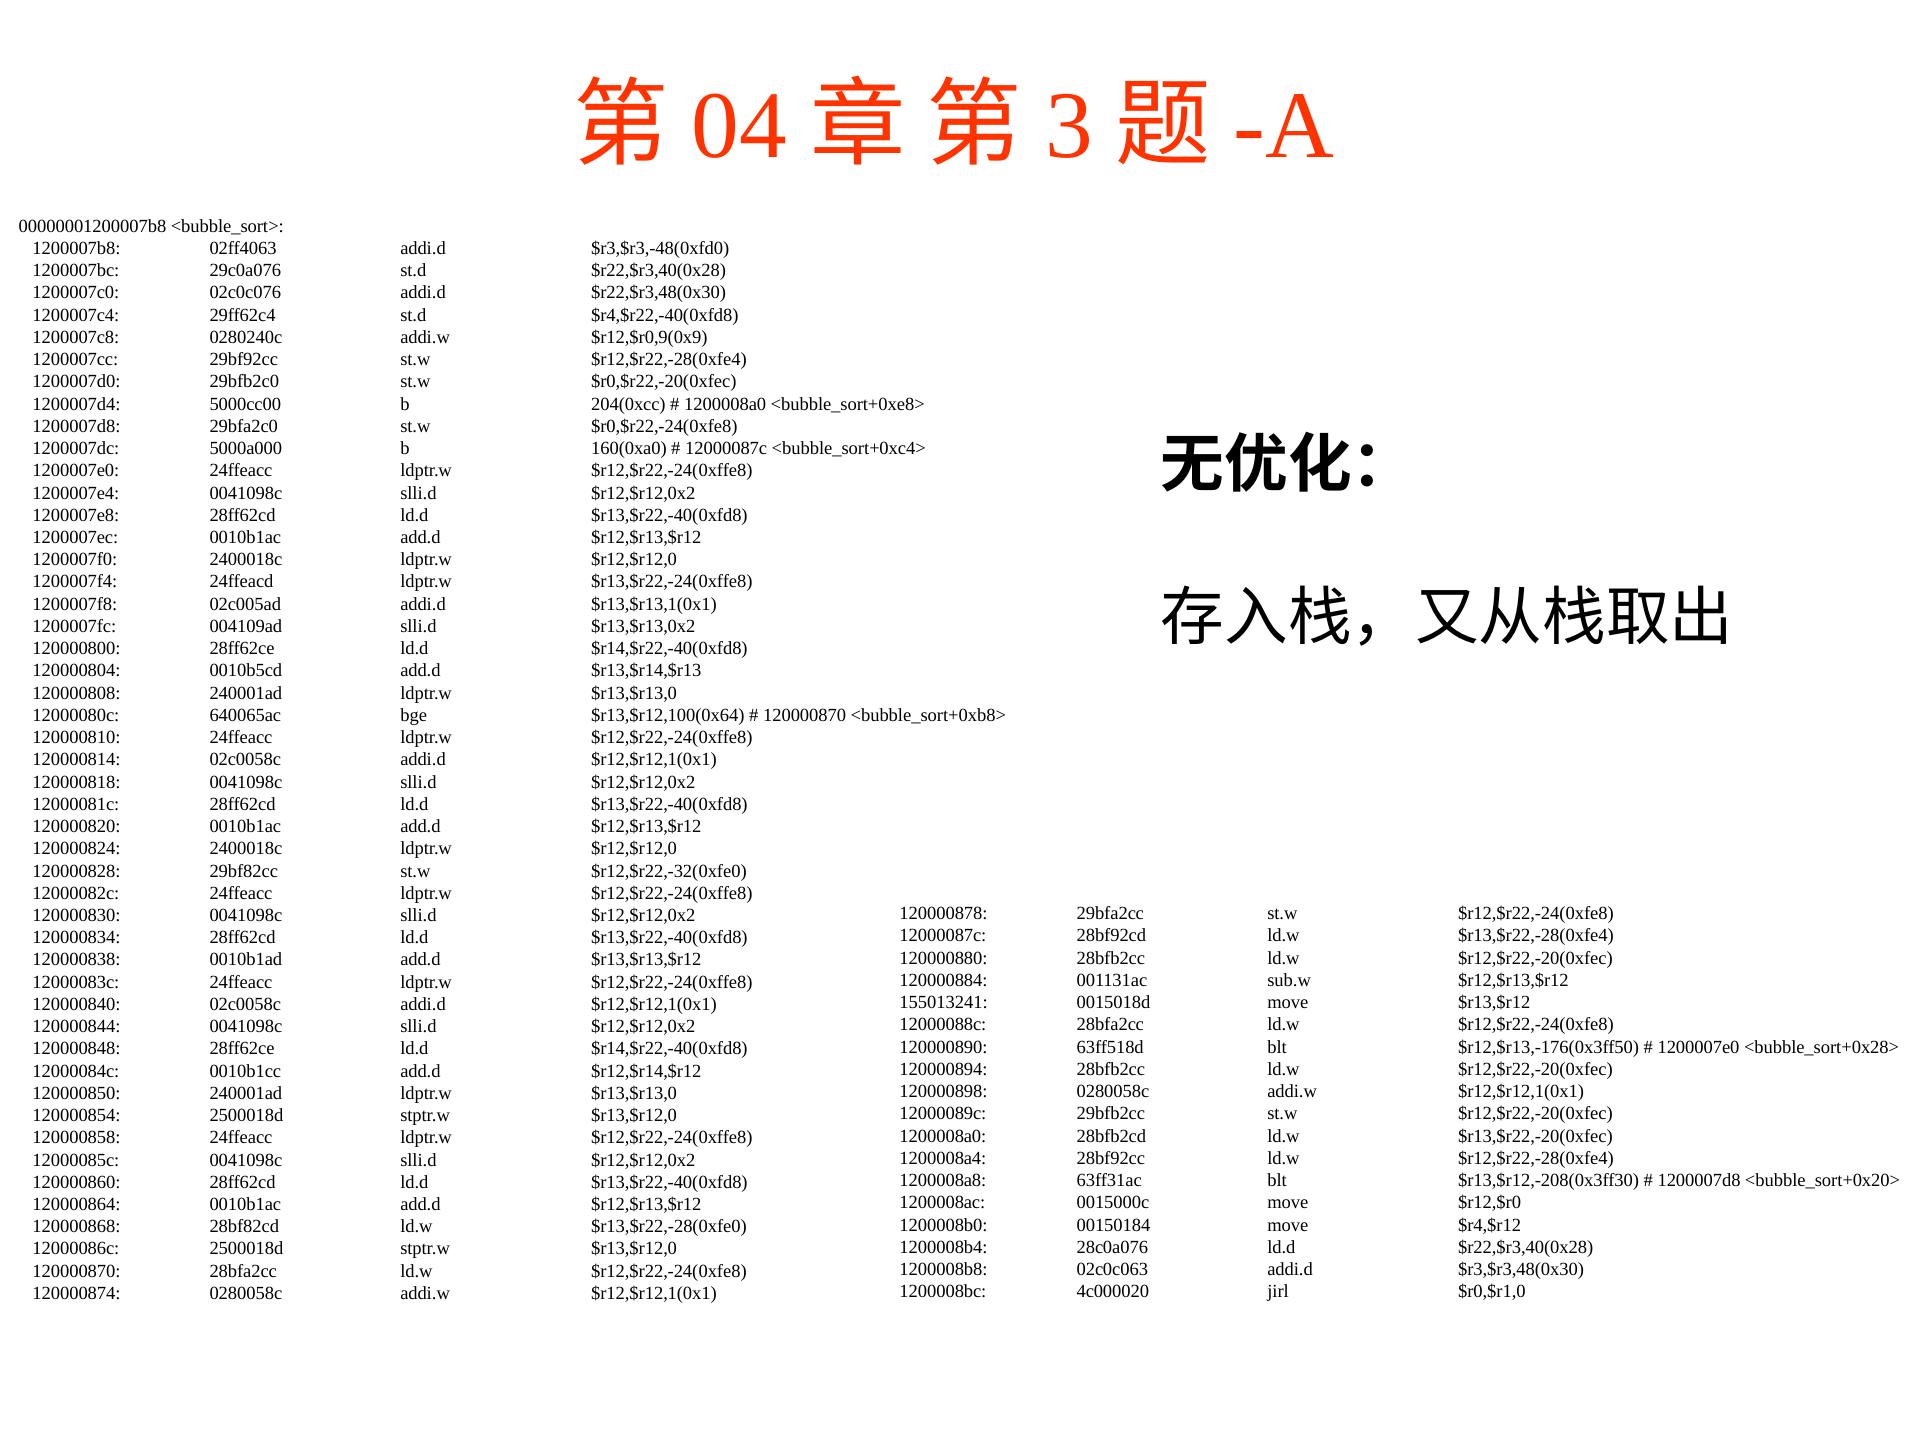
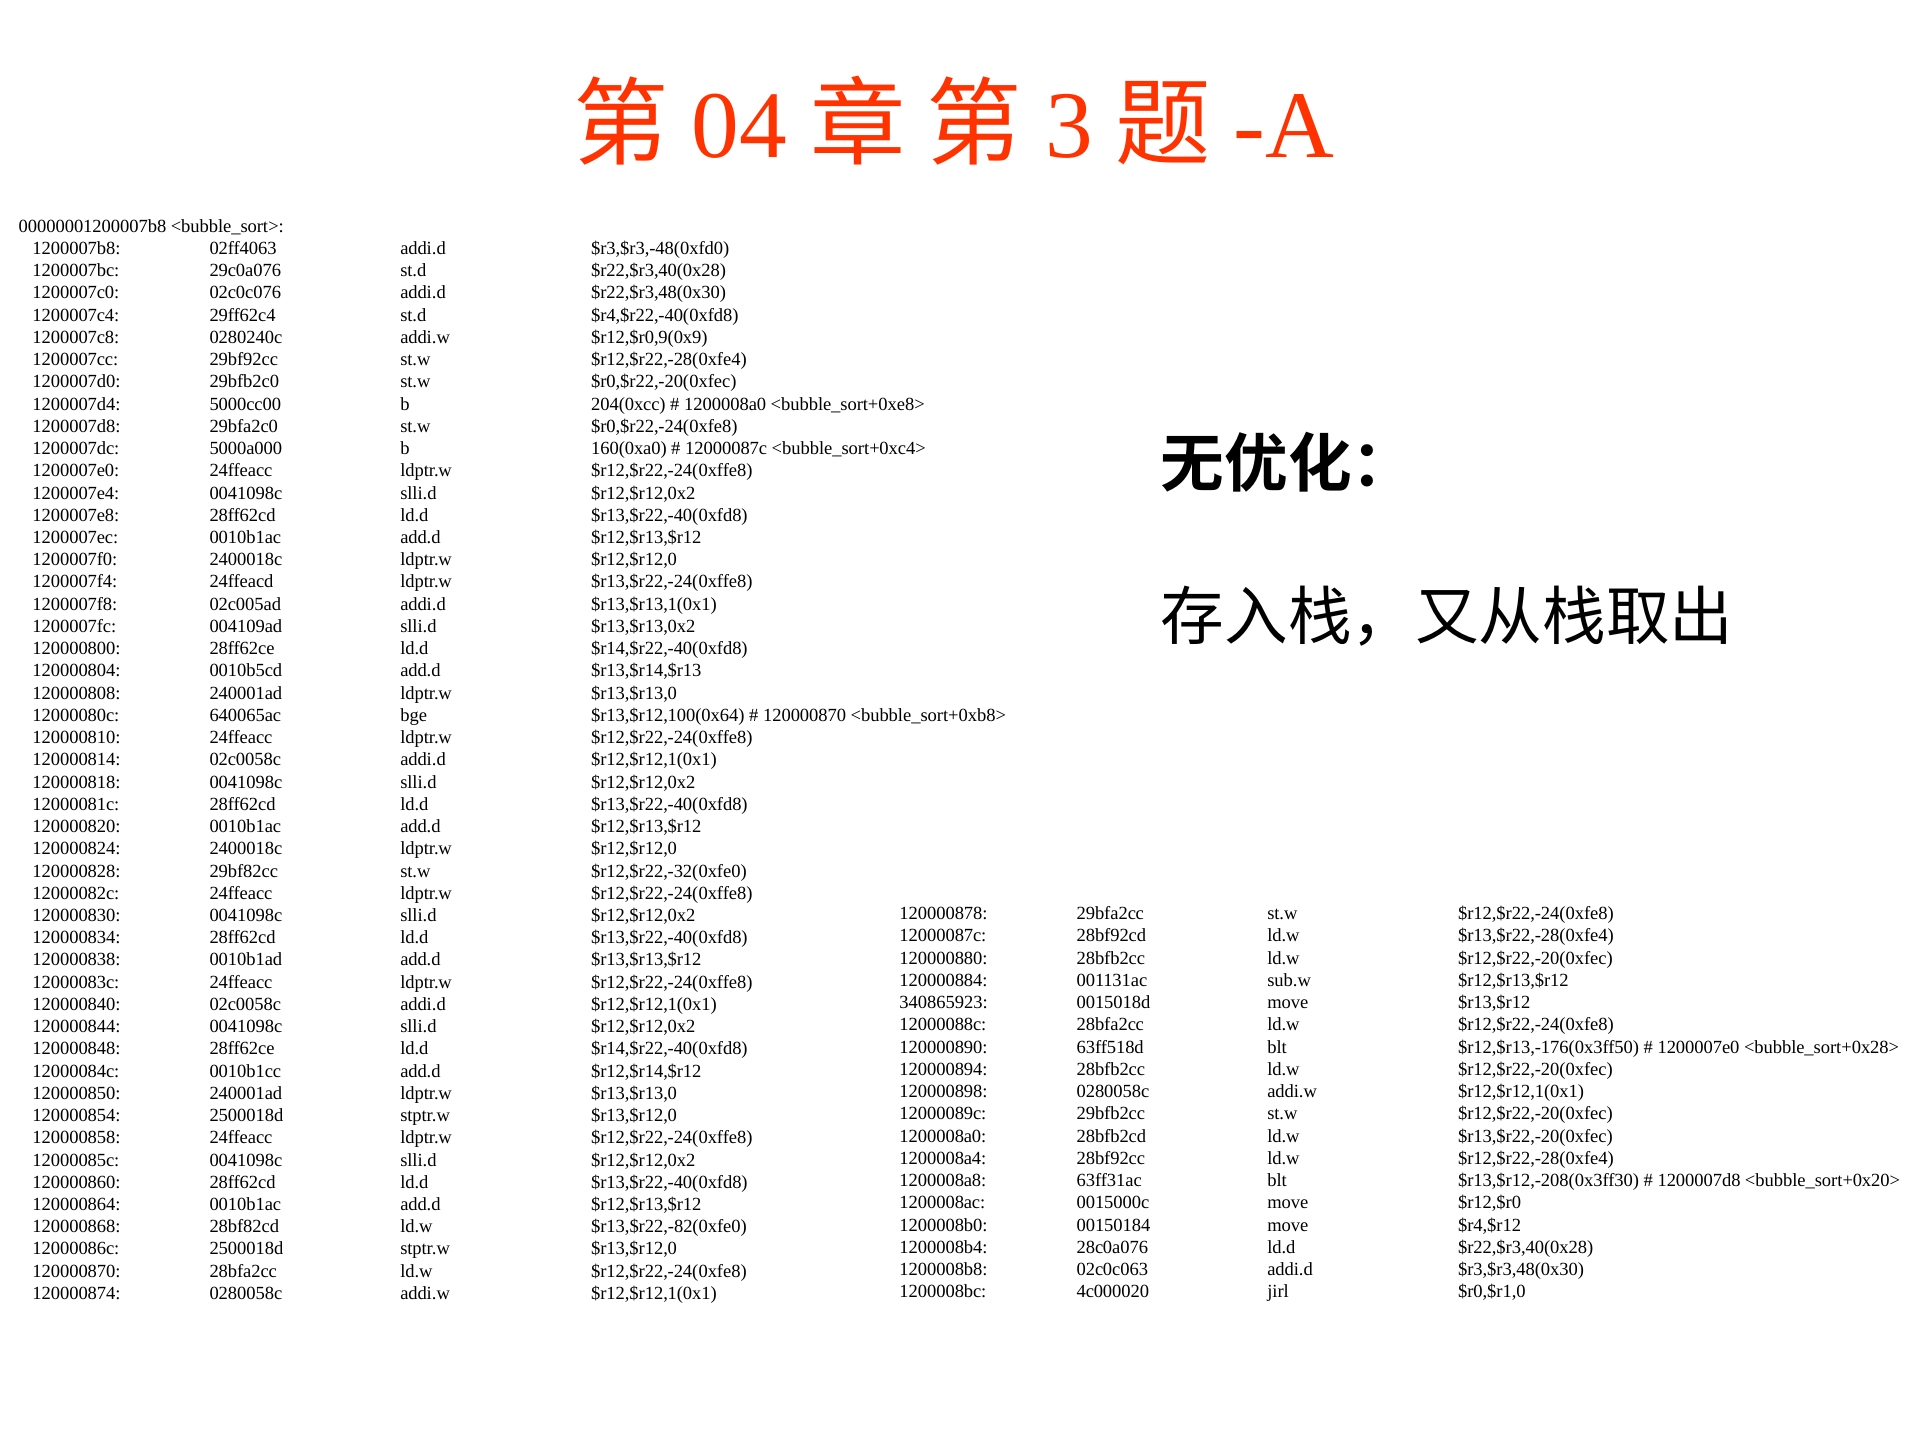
155013241: 155013241 -> 340865923 (944, 1003)
$r13,$r22,-28(0xfe0: $r13,$r22,-28(0xfe0 -> $r13,$r22,-82(0xfe0 (669, 1227)
